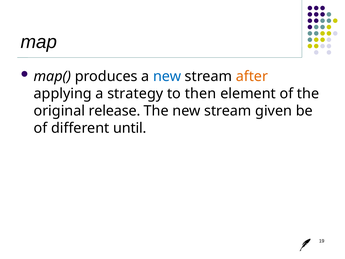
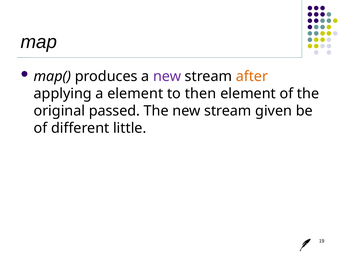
new colour: blue -> purple (167, 76)
a strategy: strategy -> element (135, 93)
release: release -> passed (114, 111)
until: until -> little (130, 128)
